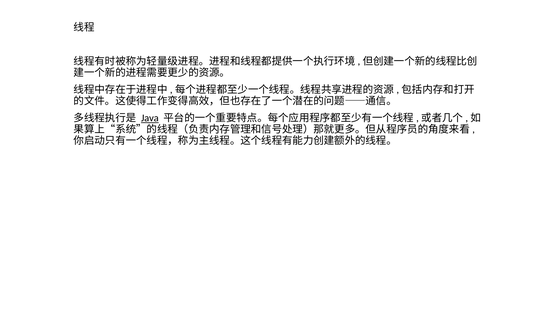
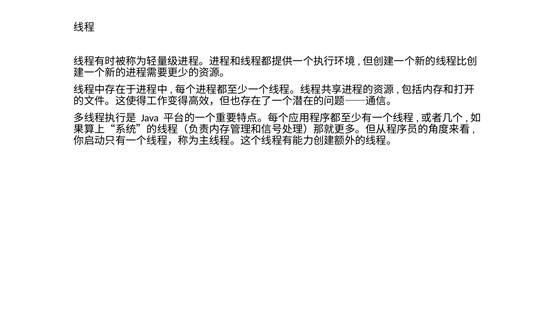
Java underline: present -> none (150, 118)
